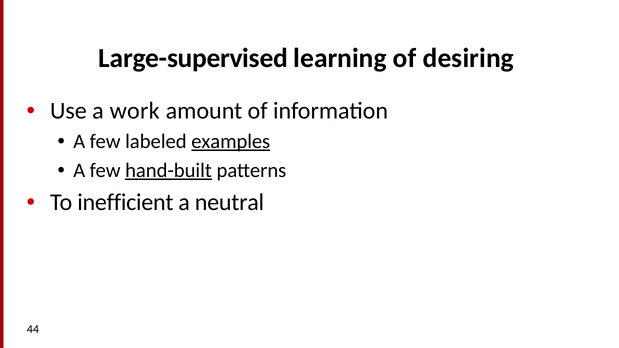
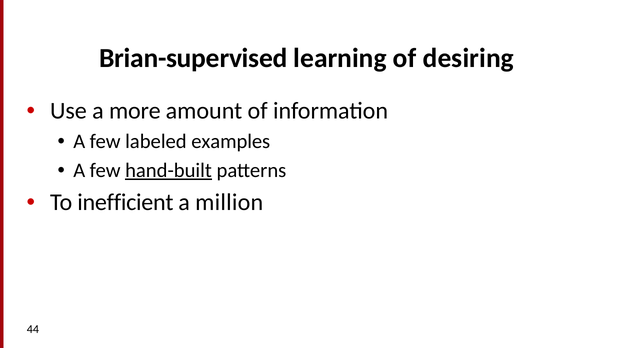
Large-supervised: Large-supervised -> Brian-supervised (193, 58)
work: work -> more (135, 111)
examples underline: present -> none (231, 142)
neutral: neutral -> million (229, 202)
